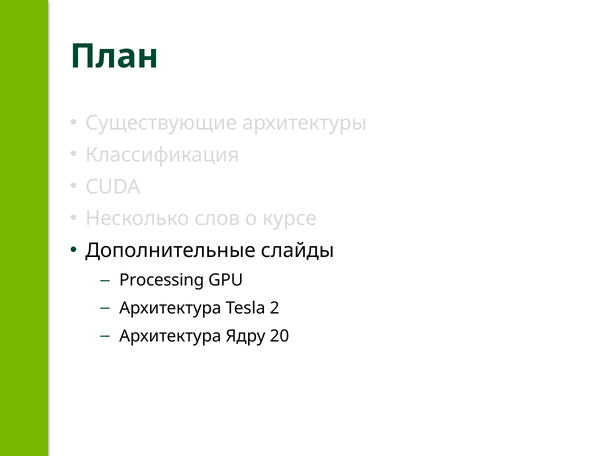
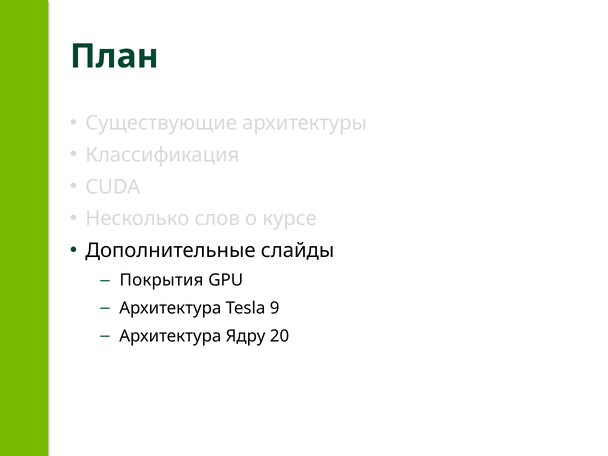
Processing: Processing -> Покрытия (162, 280)
2: 2 -> 9 (275, 308)
